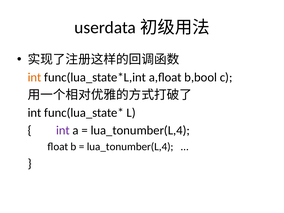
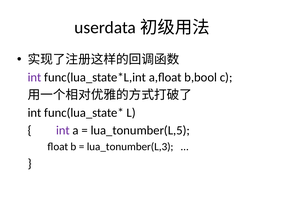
int colour: orange -> purple (35, 77)
lua_tonumber(L,4: lua_tonumber(L,4 -> lua_tonumber(L,5 (140, 130)
lua_tonumber(L,4: lua_tonumber(L,4 -> lua_tonumber(L,3 (130, 147)
